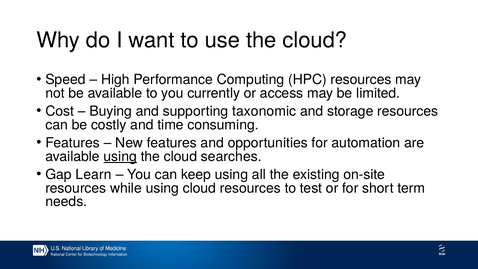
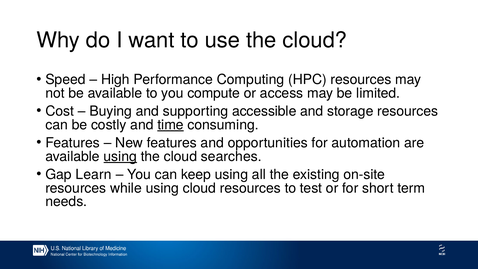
currently: currently -> compute (214, 93)
taxonomic: taxonomic -> accessible (264, 111)
time underline: none -> present (171, 125)
